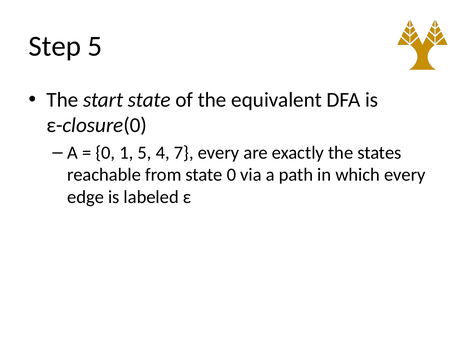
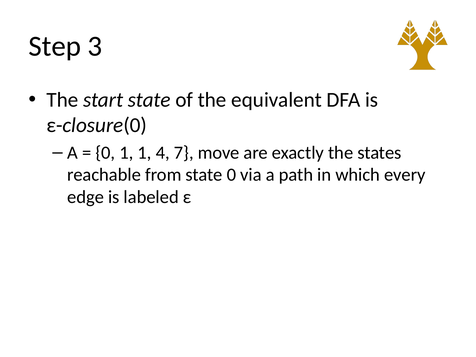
Step 5: 5 -> 3 (95, 46)
1 5: 5 -> 1 (145, 153)
7 every: every -> move (219, 153)
